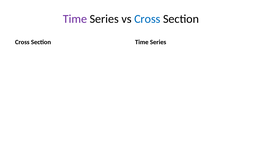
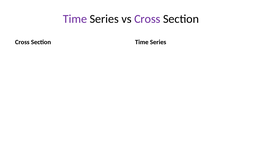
Cross colour: blue -> purple (147, 19)
